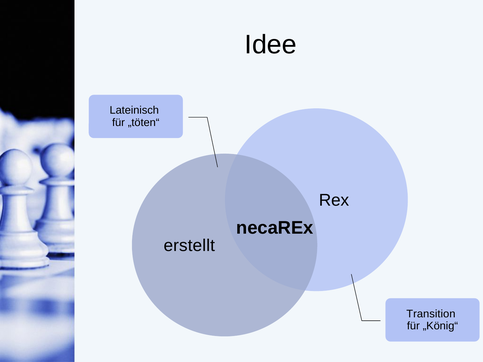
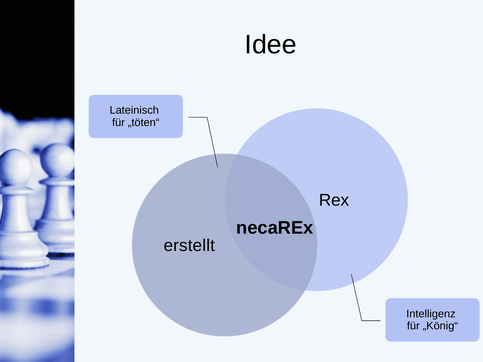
Transition: Transition -> Intelligenz (431, 314)
